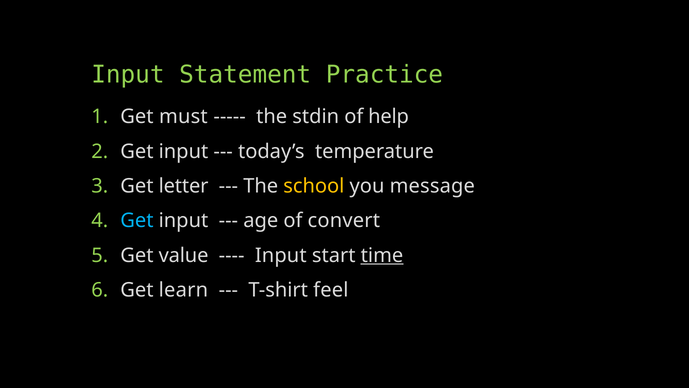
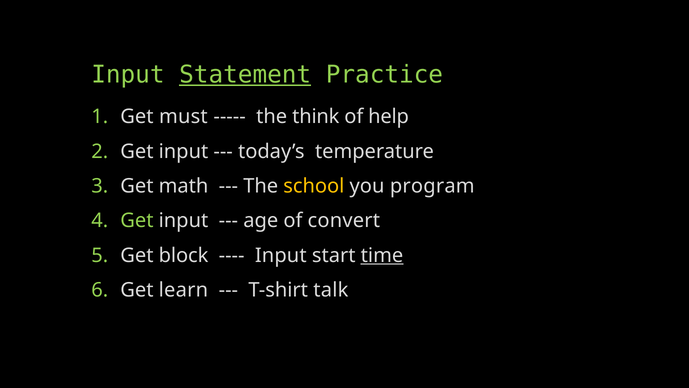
Statement underline: none -> present (245, 75)
stdin: stdin -> think (316, 117)
letter: letter -> math (184, 186)
message: message -> program (432, 186)
Get colour: light blue -> light green (137, 221)
value: value -> block (184, 255)
feel: feel -> talk (331, 290)
